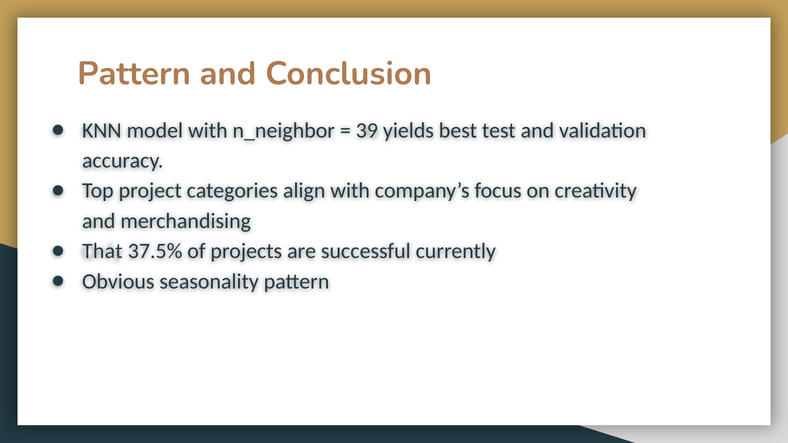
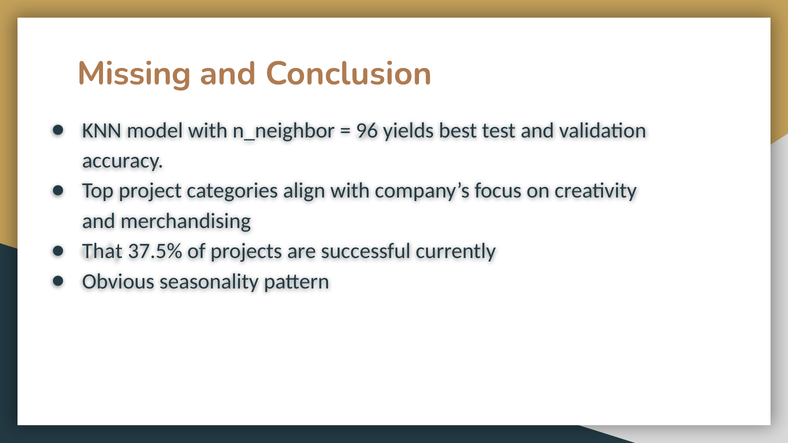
Pattern: Pattern -> Missing (134, 74)
39: 39 -> 96 (367, 130)
